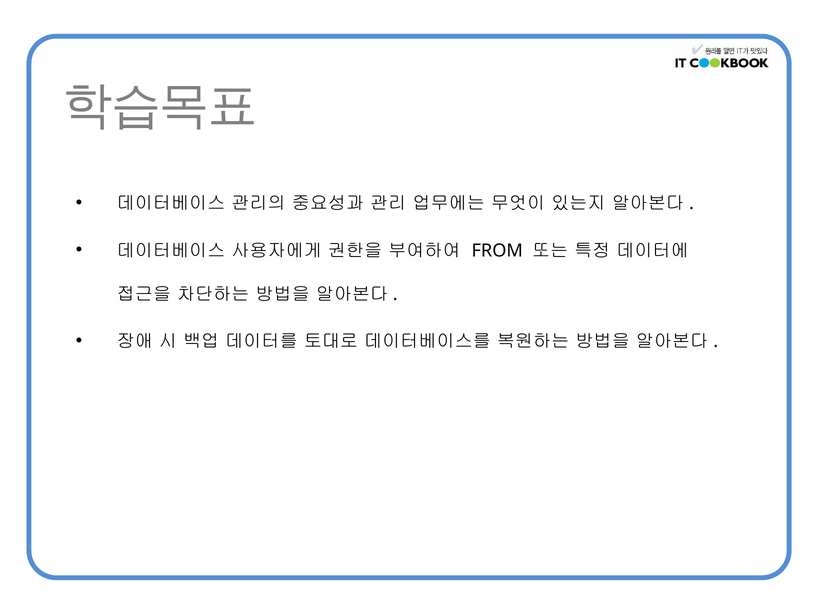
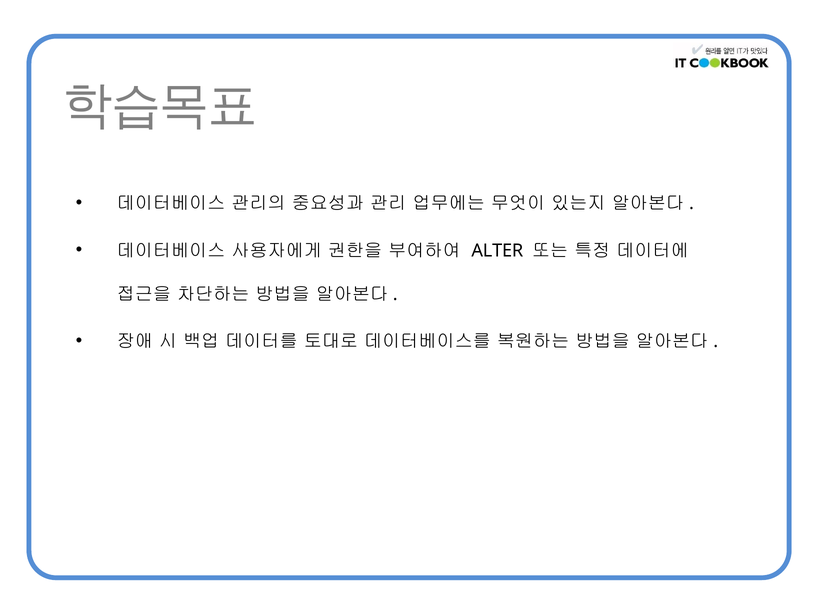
FROM: FROM -> ALTER (497, 250)
